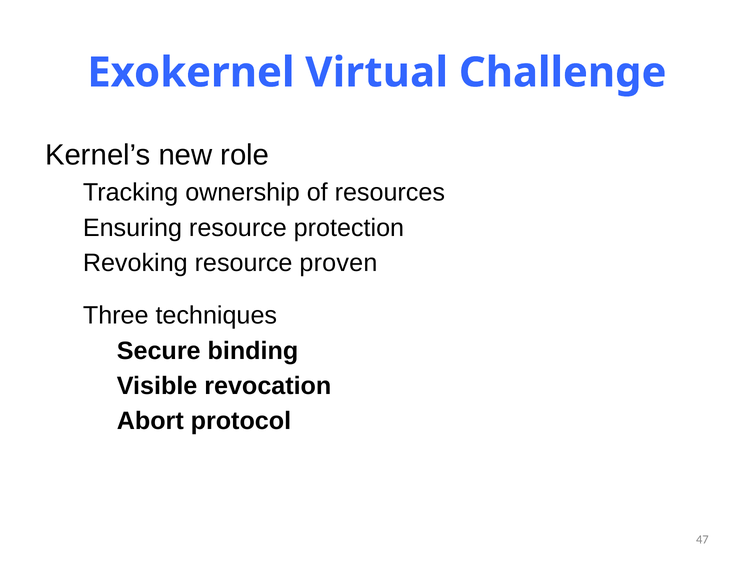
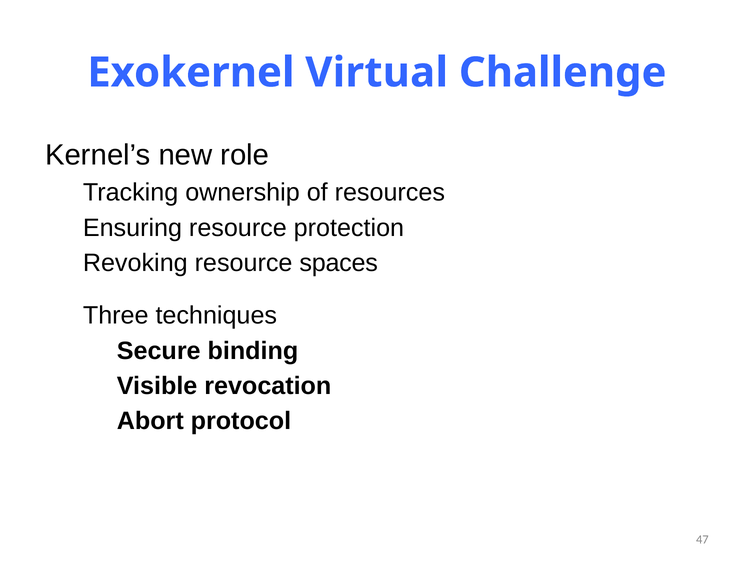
proven: proven -> spaces (339, 263)
